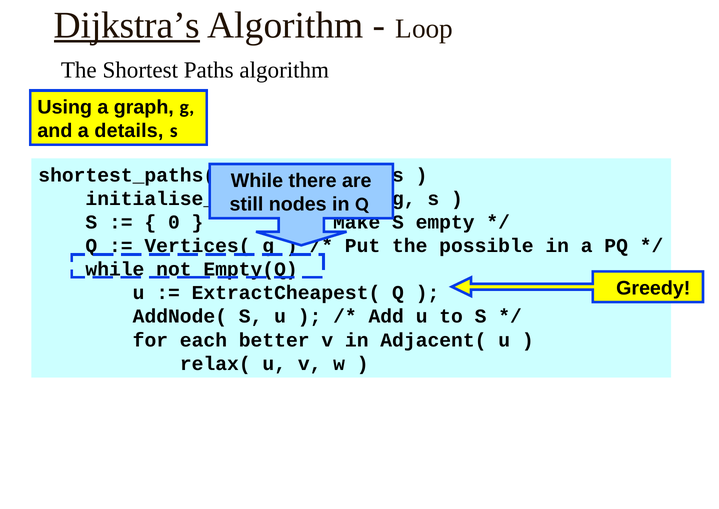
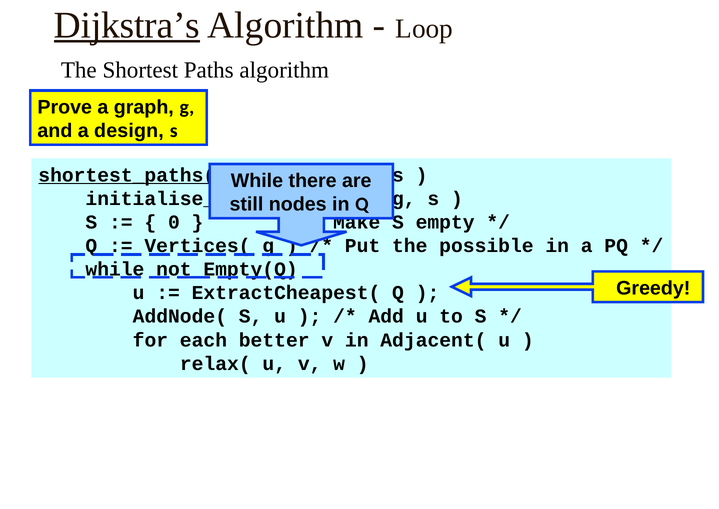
Using: Using -> Prove (65, 107)
details: details -> design (129, 131)
shortest_paths( underline: none -> present (127, 175)
